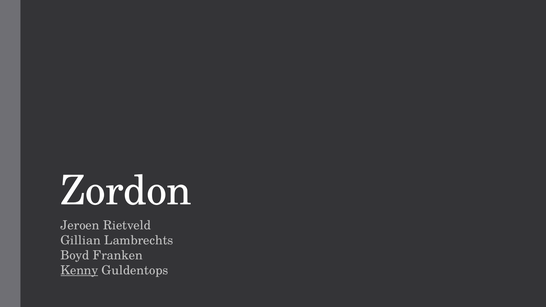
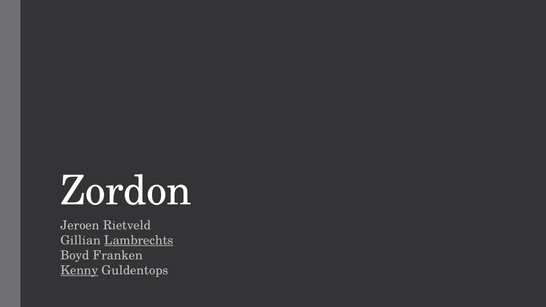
Lambrechts underline: none -> present (139, 240)
